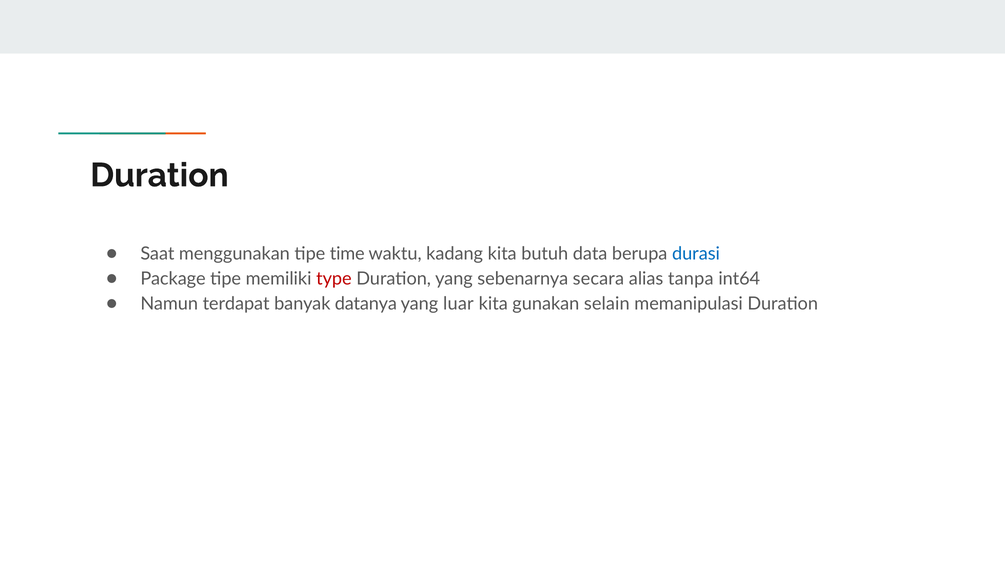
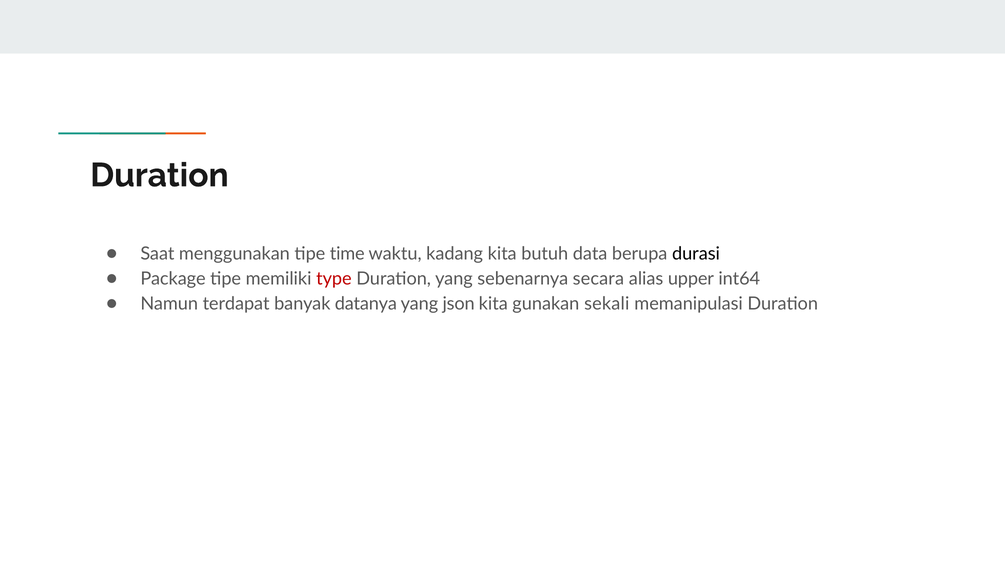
durasi colour: blue -> black (696, 254)
tanpa: tanpa -> upper (691, 279)
luar: luar -> json (459, 304)
selain: selain -> sekali (607, 304)
